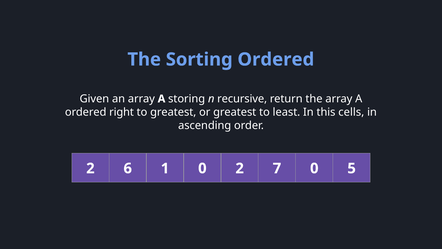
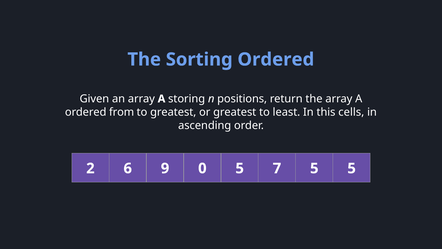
recursive: recursive -> positions (242, 99)
right: right -> from (122, 112)
1: 1 -> 9 (165, 168)
0 2: 2 -> 5 (240, 168)
7 0: 0 -> 5 (314, 168)
